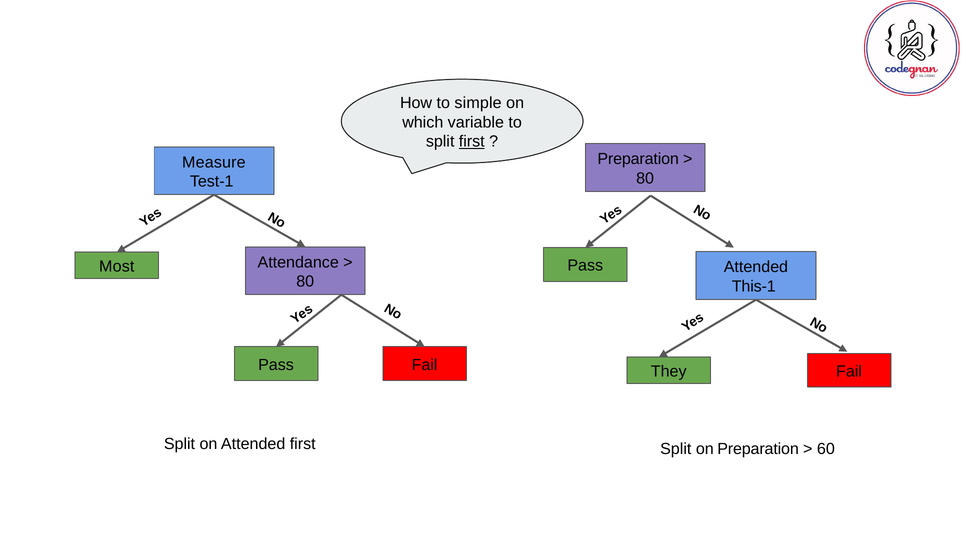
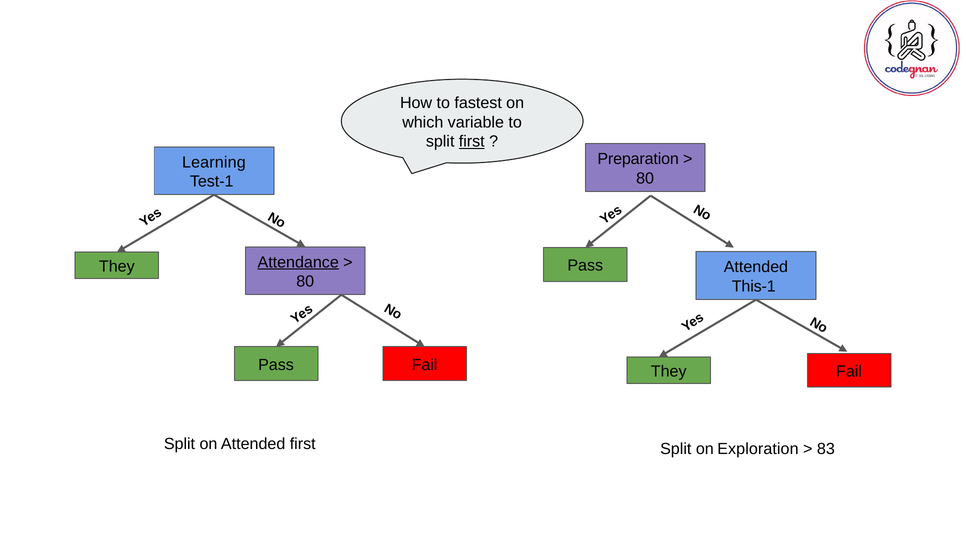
simple: simple -> fastest (478, 103)
Measure: Measure -> Learning (214, 162)
Attendance underline: none -> present (298, 262)
Most: Most -> They (117, 267)
on Preparation: Preparation -> Exploration (758, 449)
60: 60 -> 83 (826, 449)
